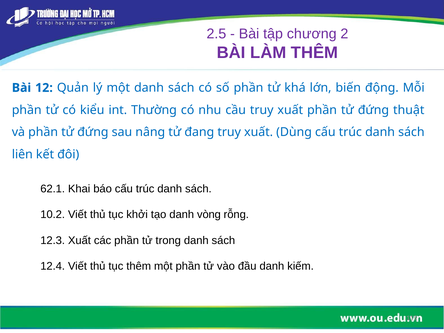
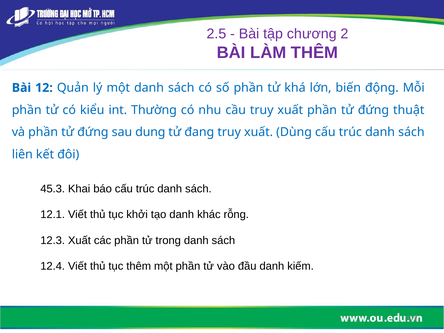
nâng: nâng -> dung (150, 132)
62.1: 62.1 -> 45.3 (53, 189)
10.2: 10.2 -> 12.1 (53, 215)
vòng: vòng -> khác (209, 215)
